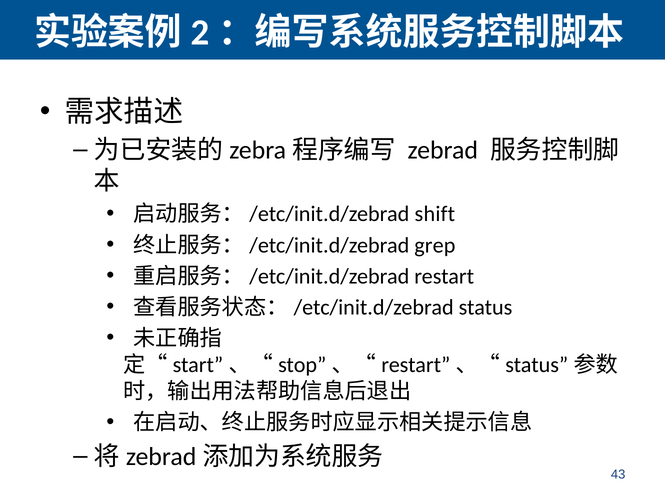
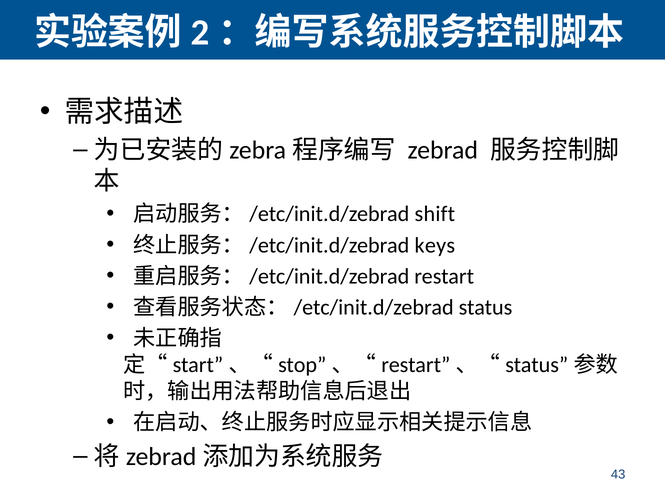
grep: grep -> keys (435, 245)
